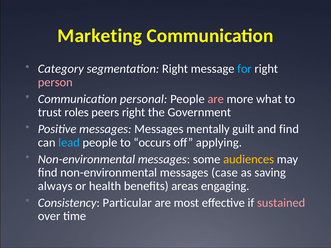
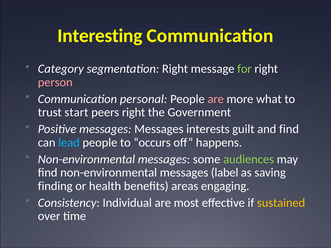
Marketing: Marketing -> Interesting (100, 36)
for colour: light blue -> light green (244, 69)
roles: roles -> start (76, 112)
mentally: mentally -> interests (208, 129)
applying: applying -> happens (219, 143)
audiences colour: yellow -> light green (249, 159)
case: case -> label (225, 173)
always: always -> finding (55, 186)
Particular: Particular -> Individual (127, 203)
sustained colour: pink -> yellow (281, 203)
